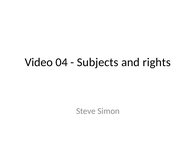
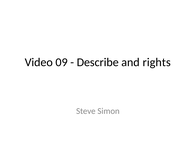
04: 04 -> 09 (62, 62)
Subjects: Subjects -> Describe (98, 62)
